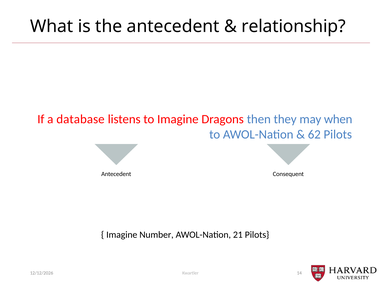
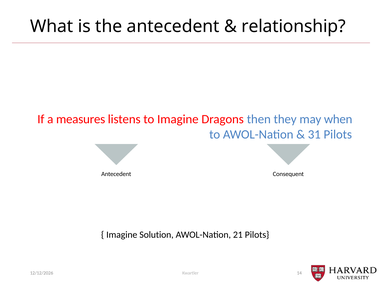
database: database -> measures (81, 119)
62: 62 -> 31 (314, 135)
Number: Number -> Solution (157, 235)
